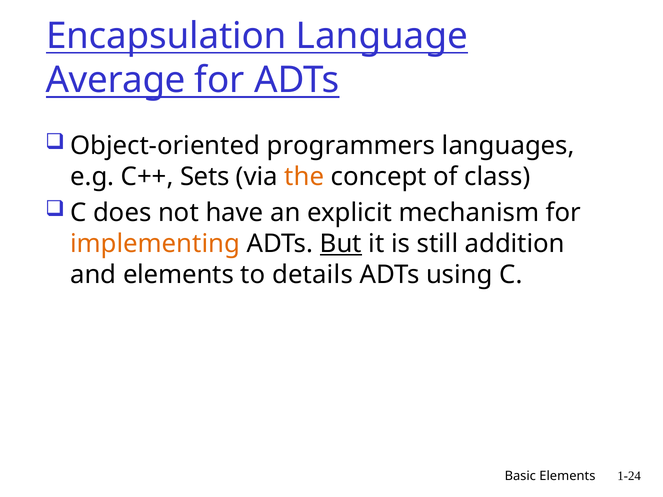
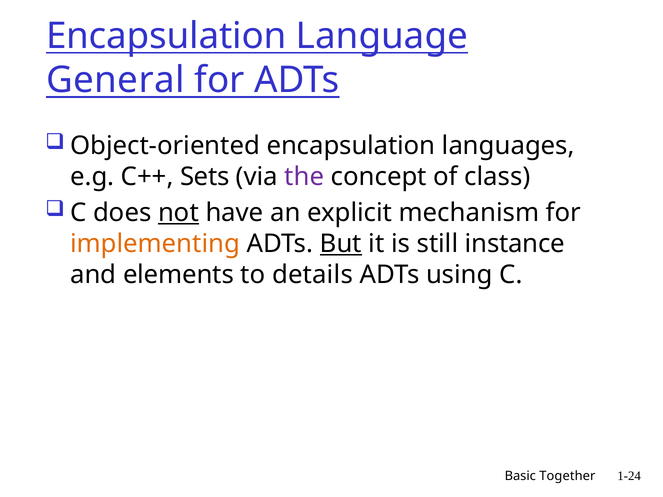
Average: Average -> General (115, 80)
Object-oriented programmers: programmers -> encapsulation (351, 146)
the colour: orange -> purple (304, 177)
not underline: none -> present (178, 213)
addition: addition -> instance (515, 244)
Basic Elements: Elements -> Together (567, 476)
